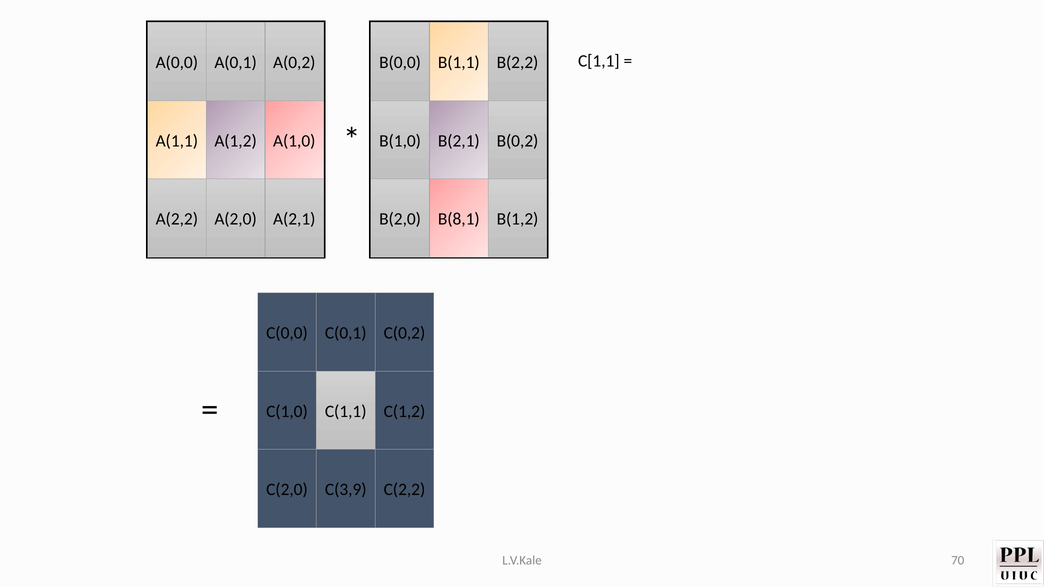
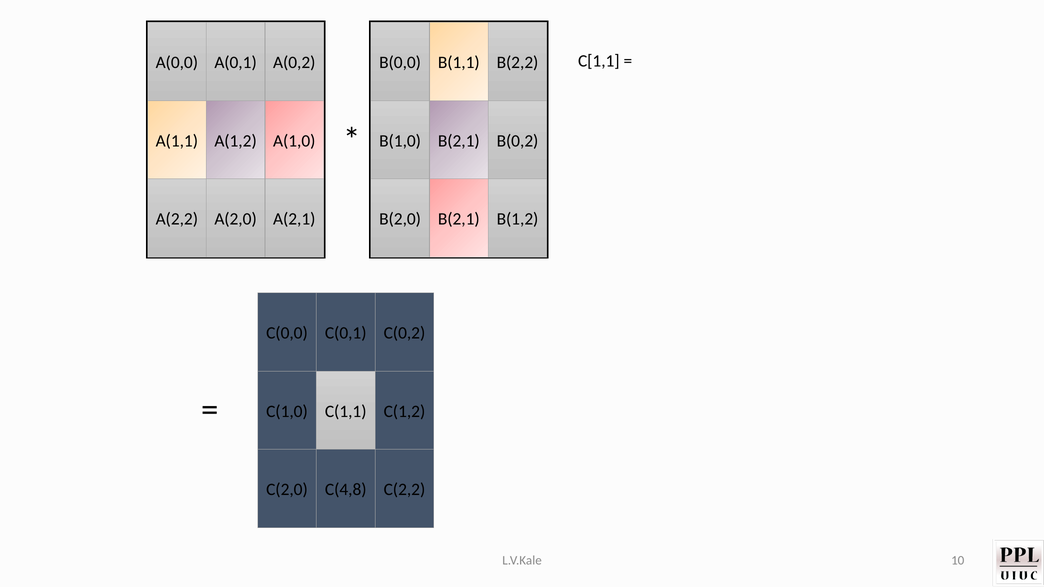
B(8,1: B(8,1 -> B(2,1 (459, 219)
C(3,9: C(3,9 -> C(4,8 (346, 490)
70: 70 -> 10 (958, 561)
